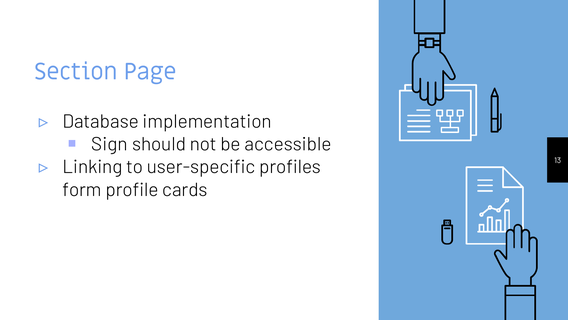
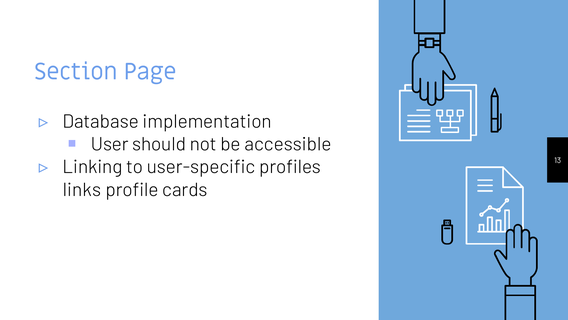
Sign: Sign -> User (110, 144)
form: form -> links (82, 189)
